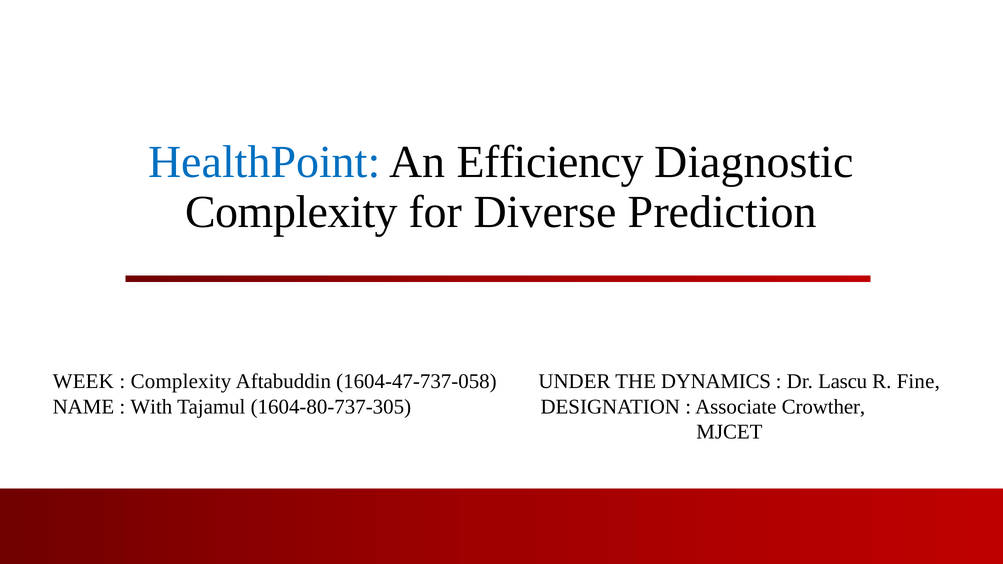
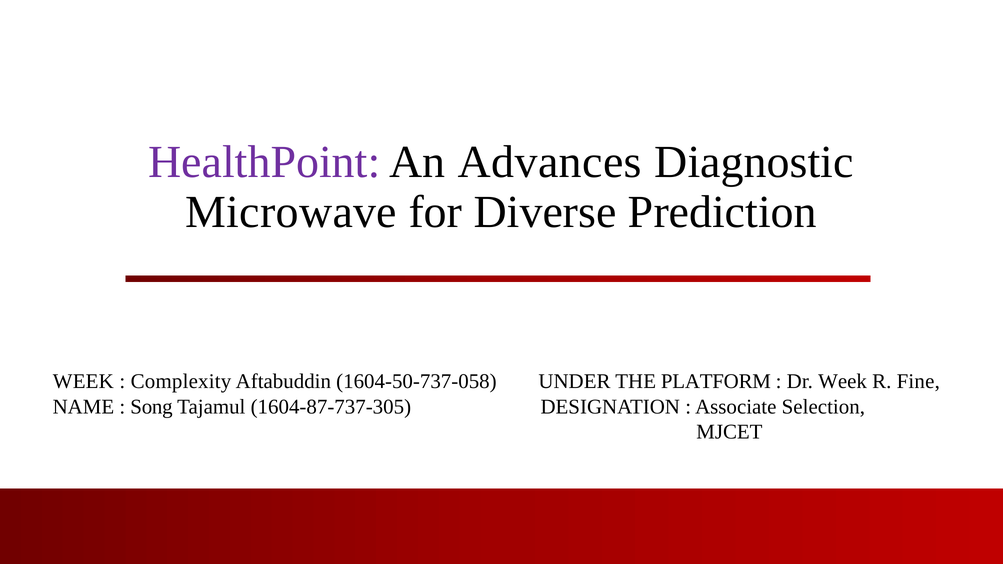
HealthPoint colour: blue -> purple (264, 162)
Efficiency: Efficiency -> Advances (550, 162)
Complexity: Complexity -> Microwave (291, 212)
1604-47-737-058: 1604-47-737-058 -> 1604-50-737-058 (416, 382)
DYNAMICS: DYNAMICS -> PLATFORM (716, 382)
Dr Lascu: Lascu -> Week (843, 382)
With: With -> Song (152, 407)
1604-80-737-305: 1604-80-737-305 -> 1604-87-737-305 (331, 407)
Crowther: Crowther -> Selection (823, 407)
